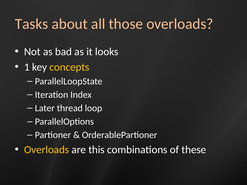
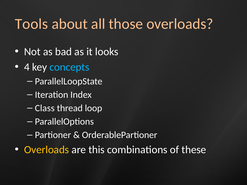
Tasks: Tasks -> Tools (31, 24)
1: 1 -> 4 (27, 67)
concepts colour: yellow -> light blue (70, 67)
Later: Later -> Class (45, 108)
